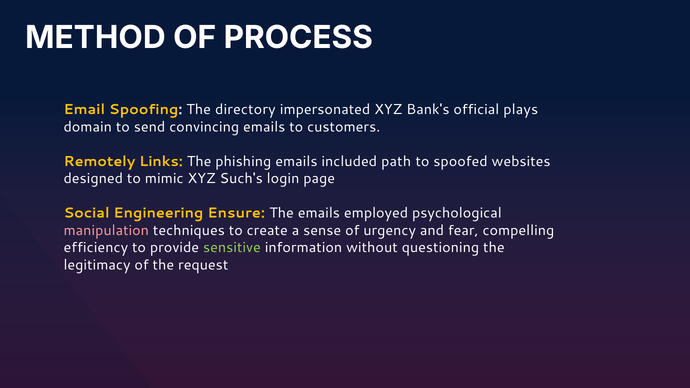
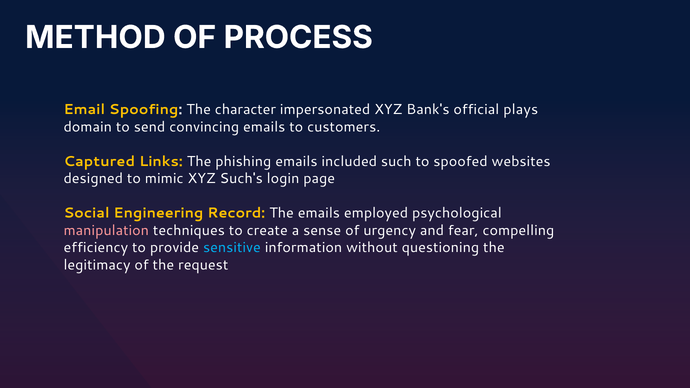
directory: directory -> character (245, 110)
Remotely: Remotely -> Captured (99, 161)
path: path -> such (396, 161)
Ensure: Ensure -> Record (236, 213)
sensitive colour: light green -> light blue (232, 248)
